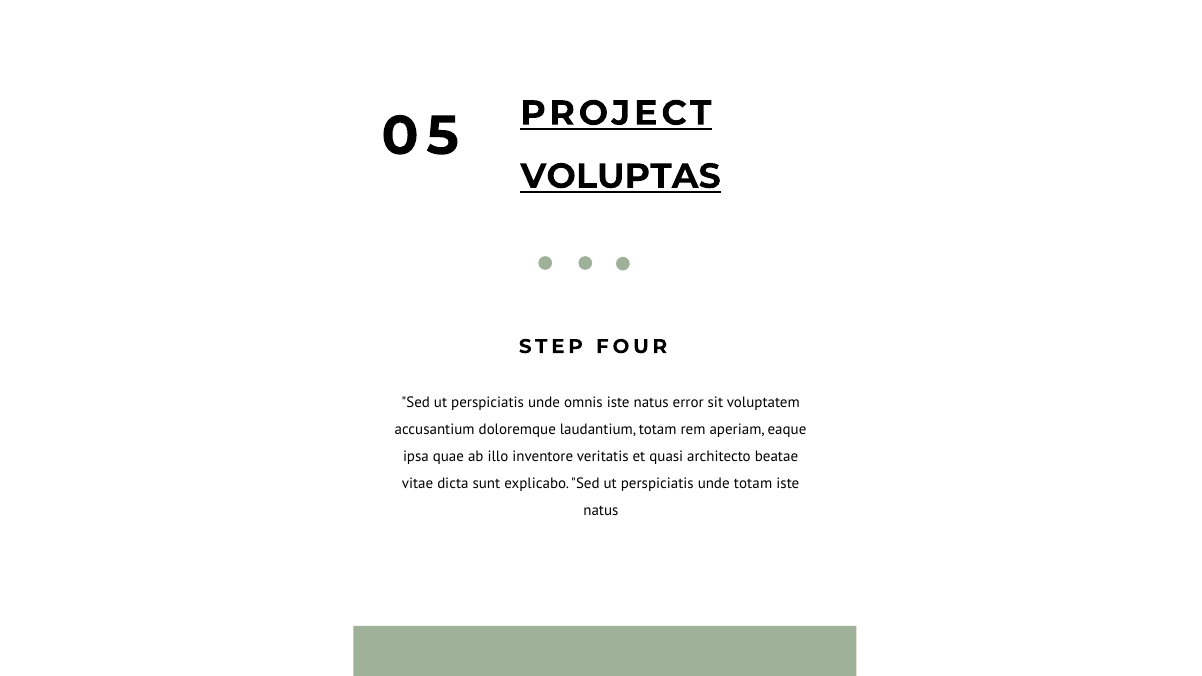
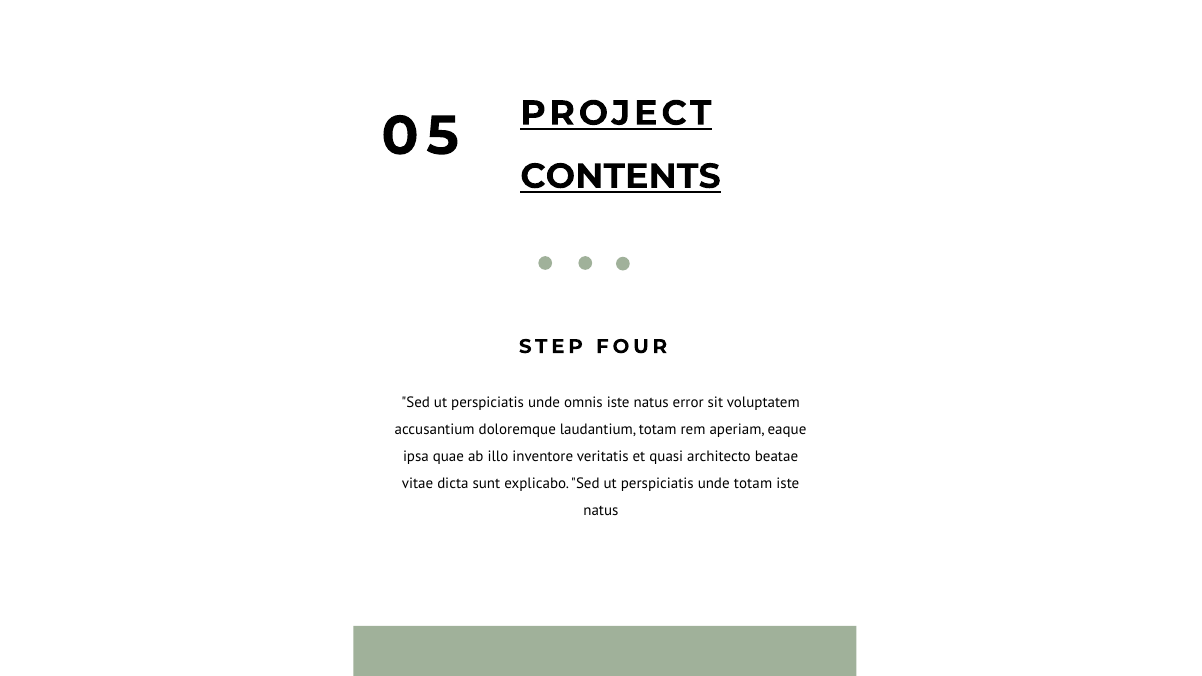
VOLUPTAS: VOLUPTAS -> CONTENTS (621, 176)
